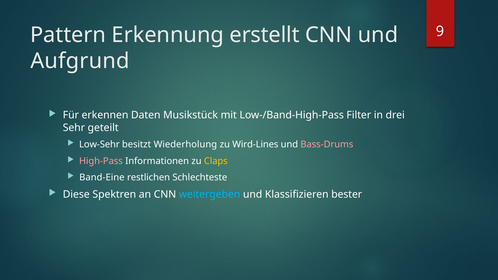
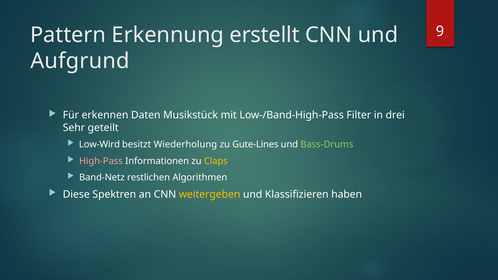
Low-Sehr: Low-Sehr -> Low-Wird (99, 145)
Wird-Lines: Wird-Lines -> Gute-Lines (255, 145)
Bass-Drums colour: pink -> light green (327, 145)
Band-Eine: Band-Eine -> Band-Netz (102, 177)
Schlechteste: Schlechteste -> Algorithmen (200, 177)
weitergeben colour: light blue -> yellow (210, 194)
bester: bester -> haben (347, 194)
